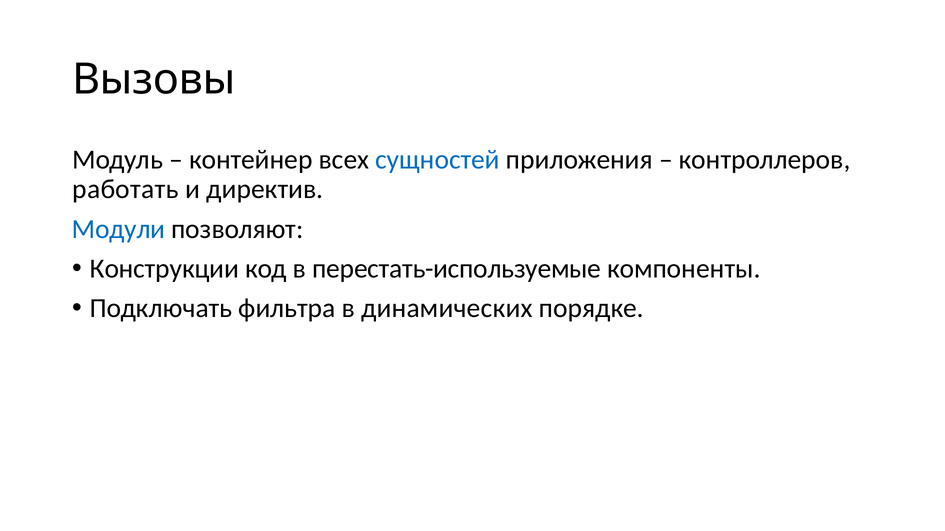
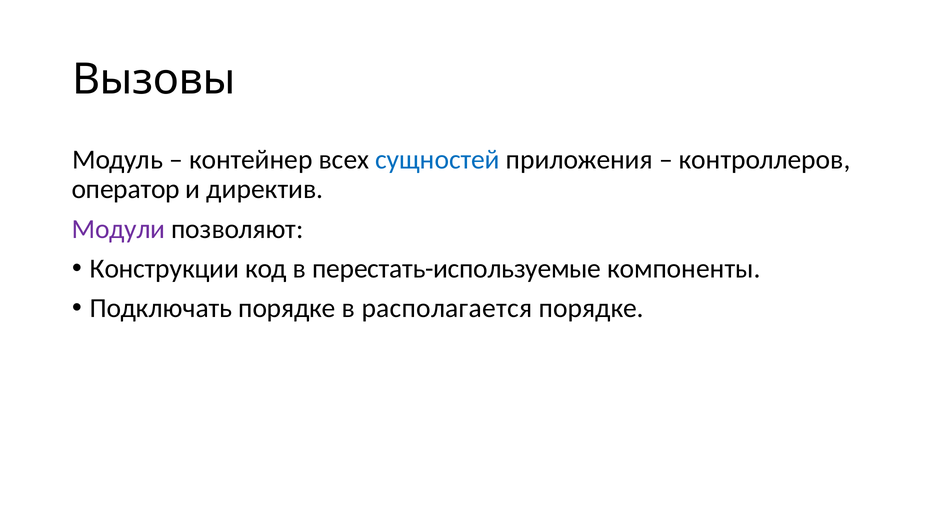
работать: работать -> оператор (126, 190)
Модули colour: blue -> purple (119, 229)
Подключать фильтра: фильтра -> порядке (287, 308)
динамических: динамических -> располагается (447, 308)
